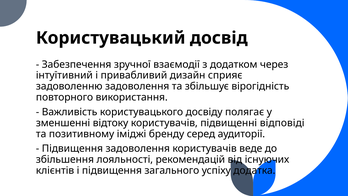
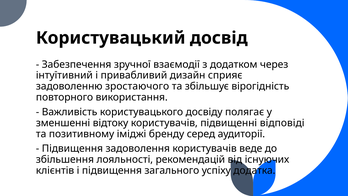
задоволенню задоволення: задоволення -> зростаючого (137, 86)
